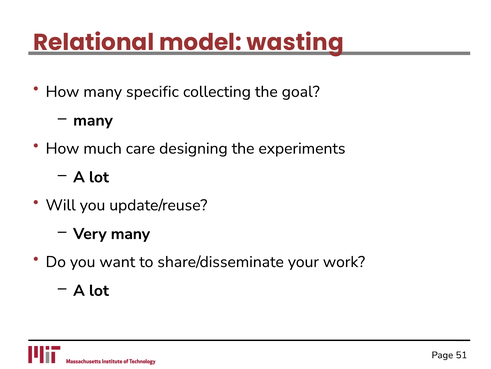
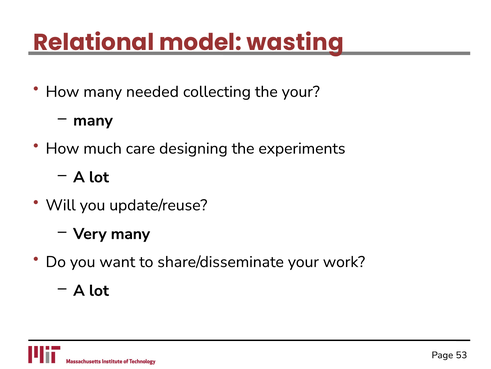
specific: specific -> needed (152, 91)
the goal: goal -> your (301, 91)
51: 51 -> 53 (461, 354)
